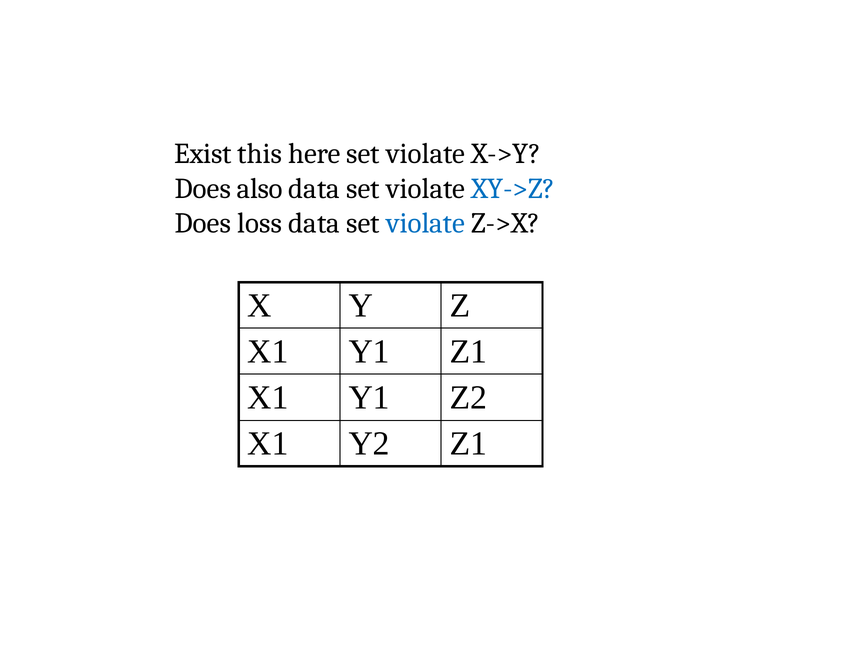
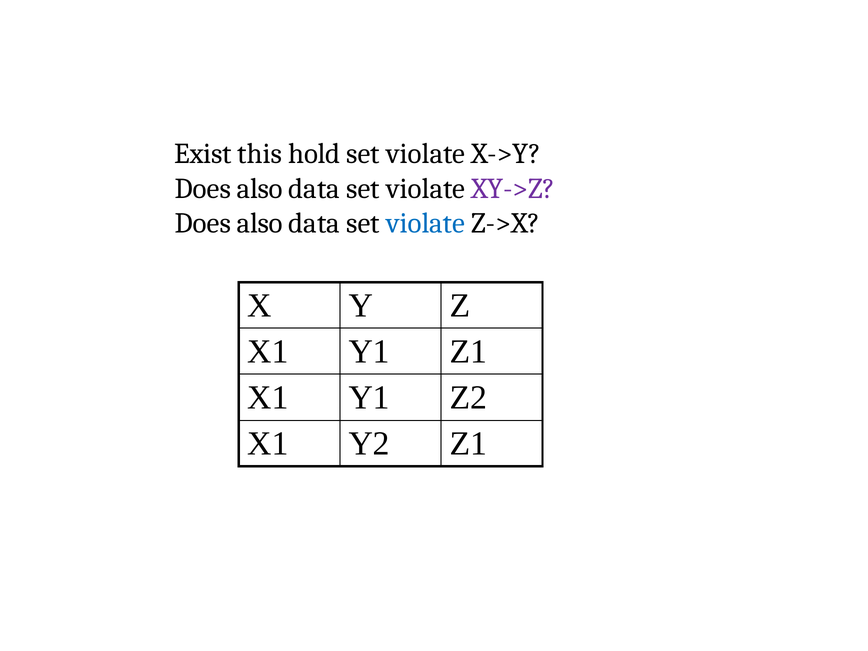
here: here -> hold (314, 154)
XY->Z colour: blue -> purple (513, 189)
loss: loss -> also (260, 223)
